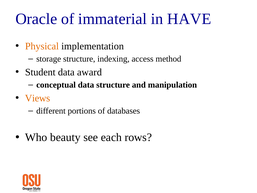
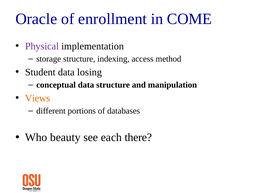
immaterial: immaterial -> enrollment (113, 19)
HAVE: HAVE -> COME (189, 19)
Physical colour: orange -> purple (42, 46)
award: award -> losing (89, 72)
rows: rows -> there (138, 137)
